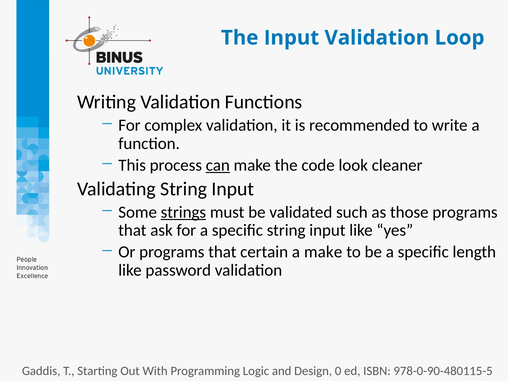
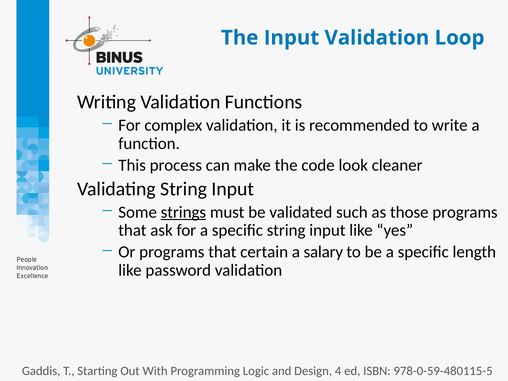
can underline: present -> none (218, 165)
a make: make -> salary (323, 252)
0: 0 -> 4 (338, 371)
978-0-90-480115-5: 978-0-90-480115-5 -> 978-0-59-480115-5 (443, 371)
